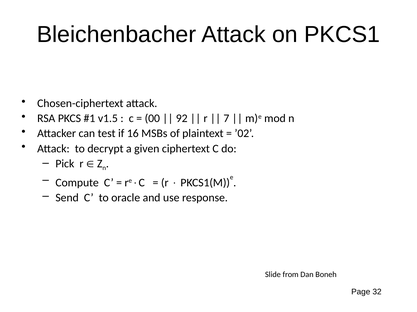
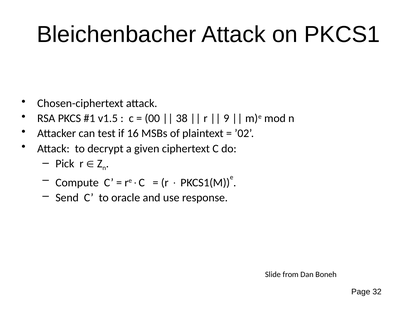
92: 92 -> 38 (182, 119)
7: 7 -> 9 (226, 119)
